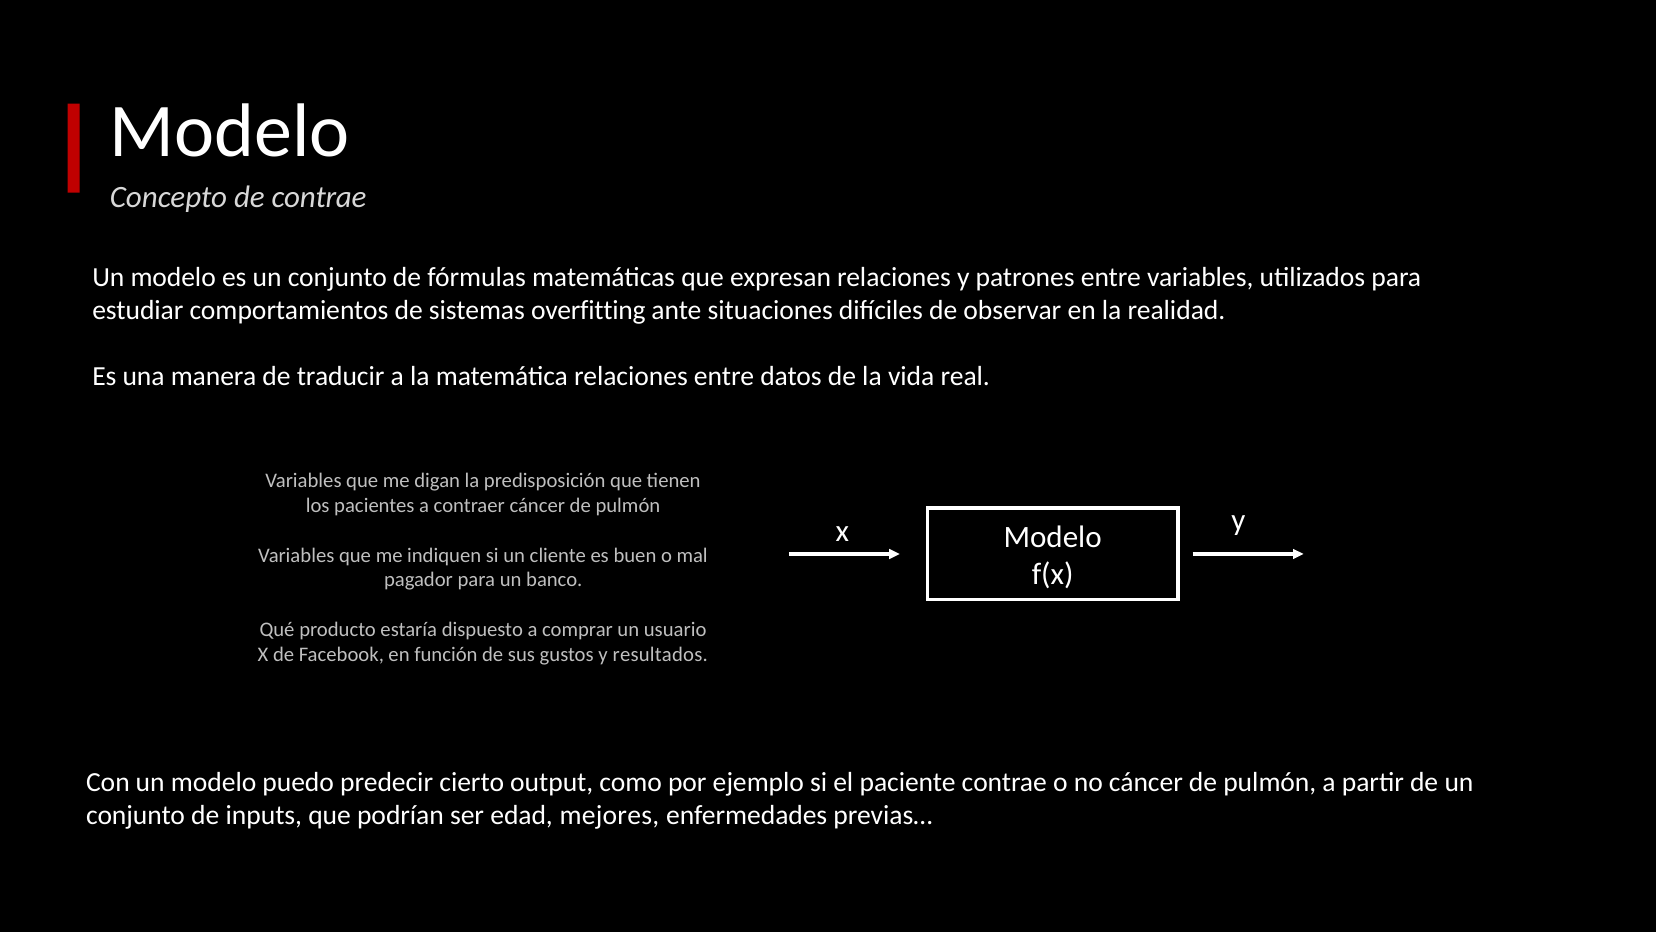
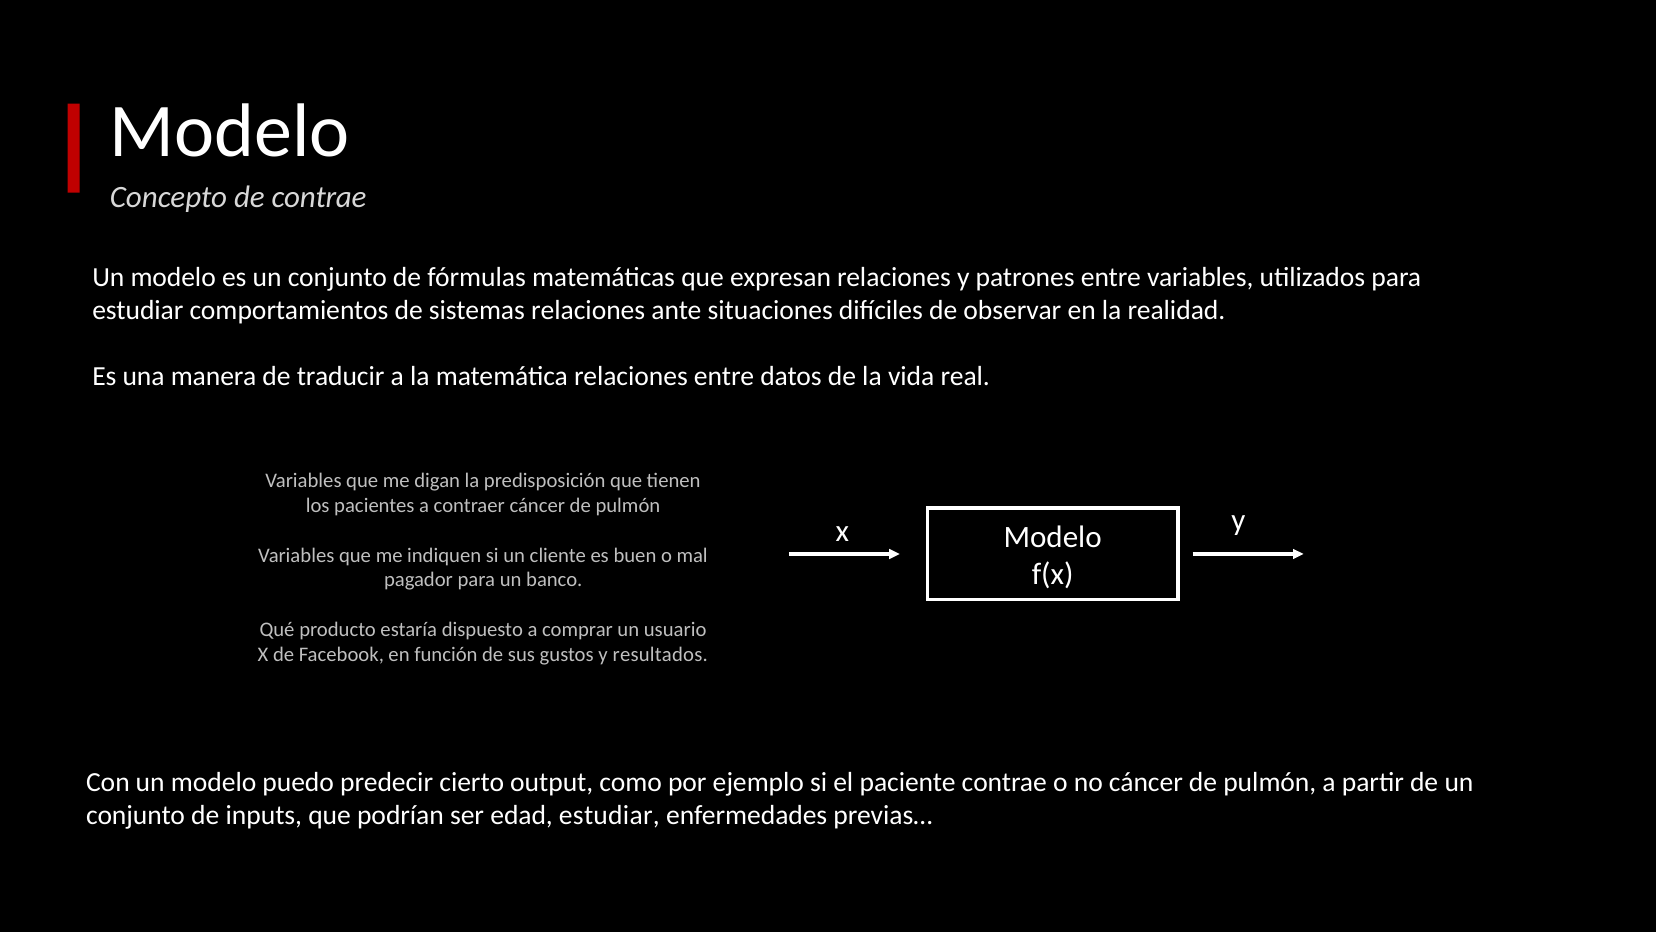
sistemas overfitting: overfitting -> relaciones (588, 310)
edad mejores: mejores -> estudiar (609, 815)
